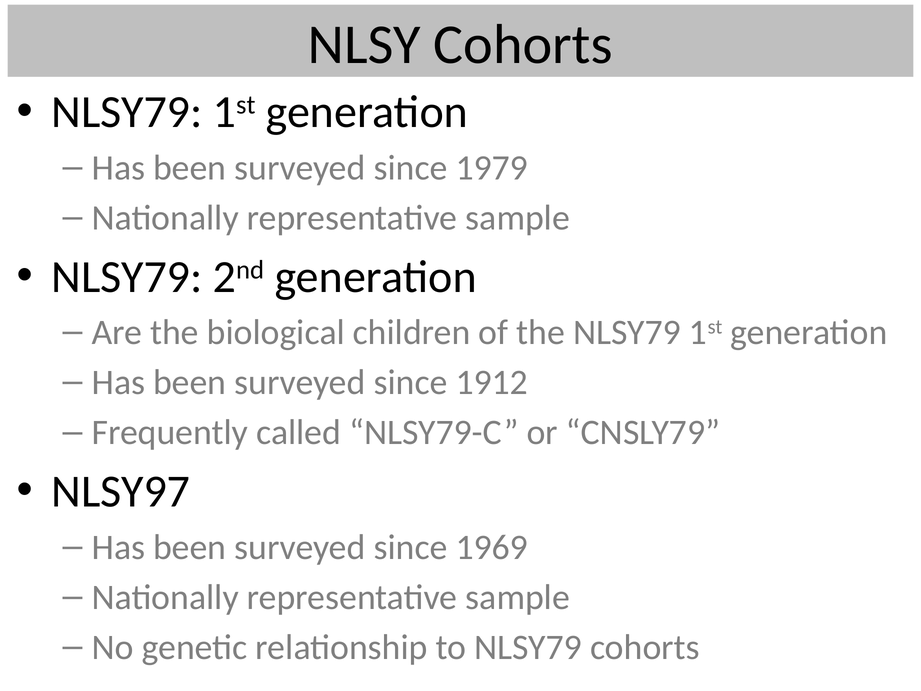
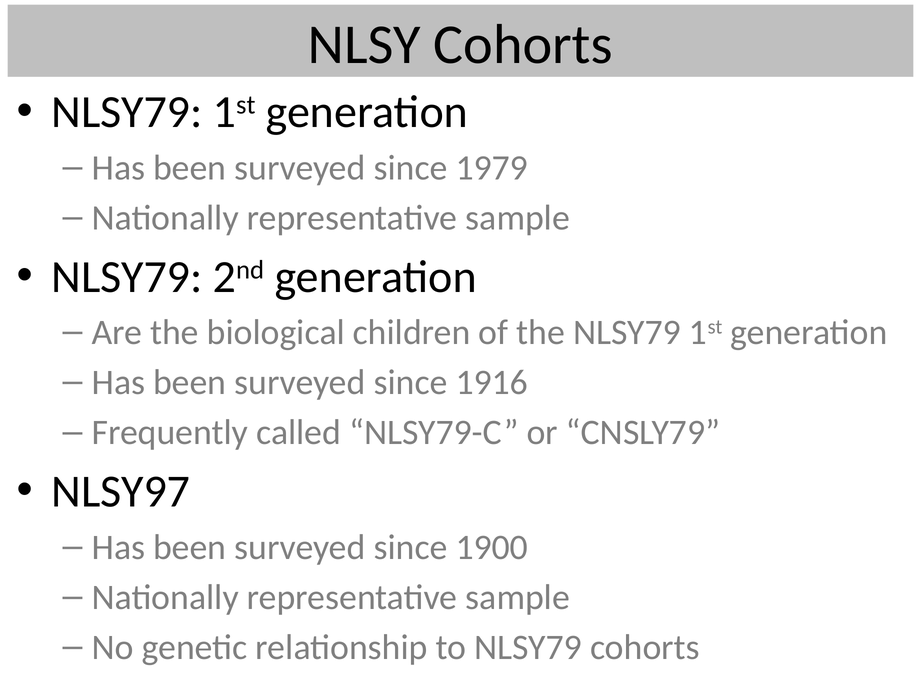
1912: 1912 -> 1916 (492, 382)
1969: 1969 -> 1900 (492, 547)
